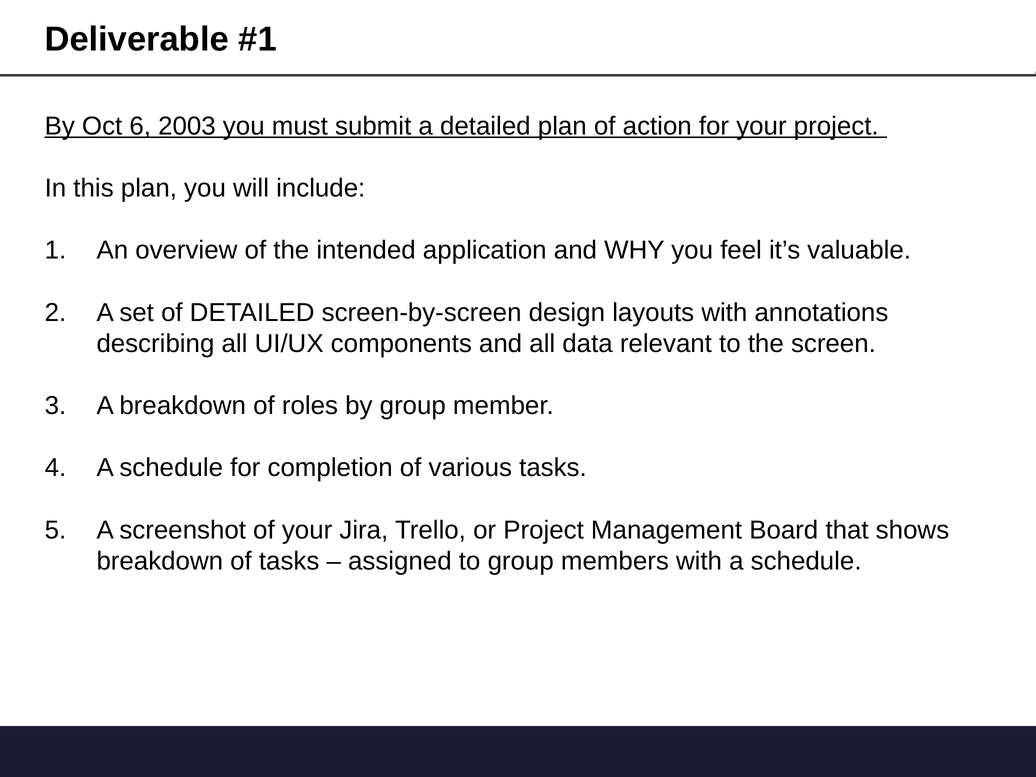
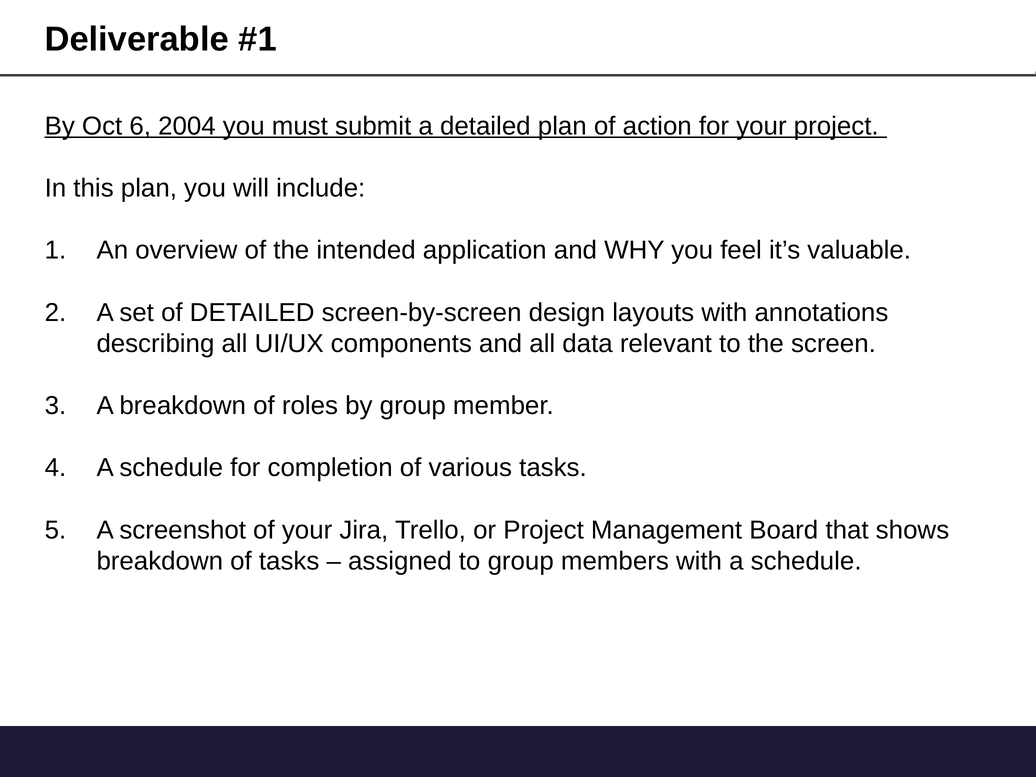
2003: 2003 -> 2004 (187, 126)
